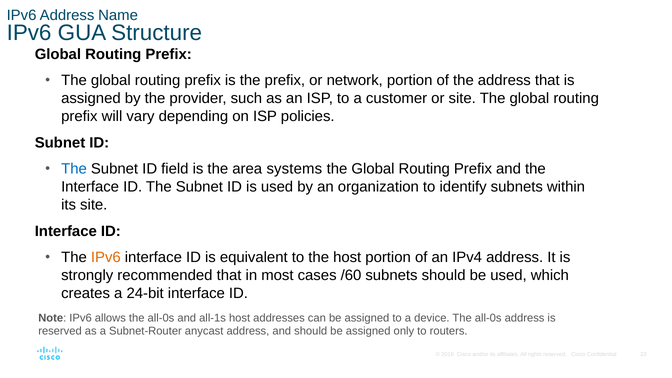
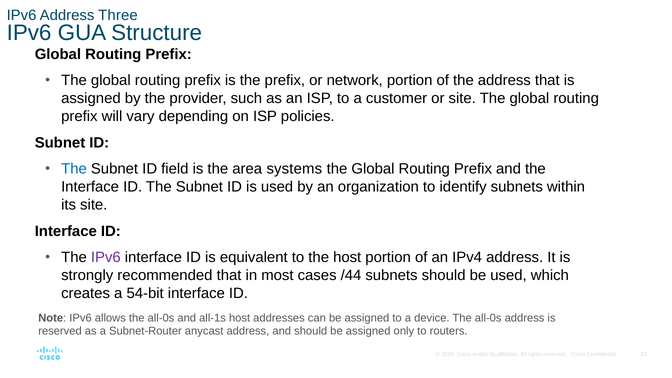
Name: Name -> Three (118, 15)
IPv6 colour: orange -> purple (106, 257)
/60: /60 -> /44 (351, 275)
24-bit: 24-bit -> 54-bit (145, 293)
